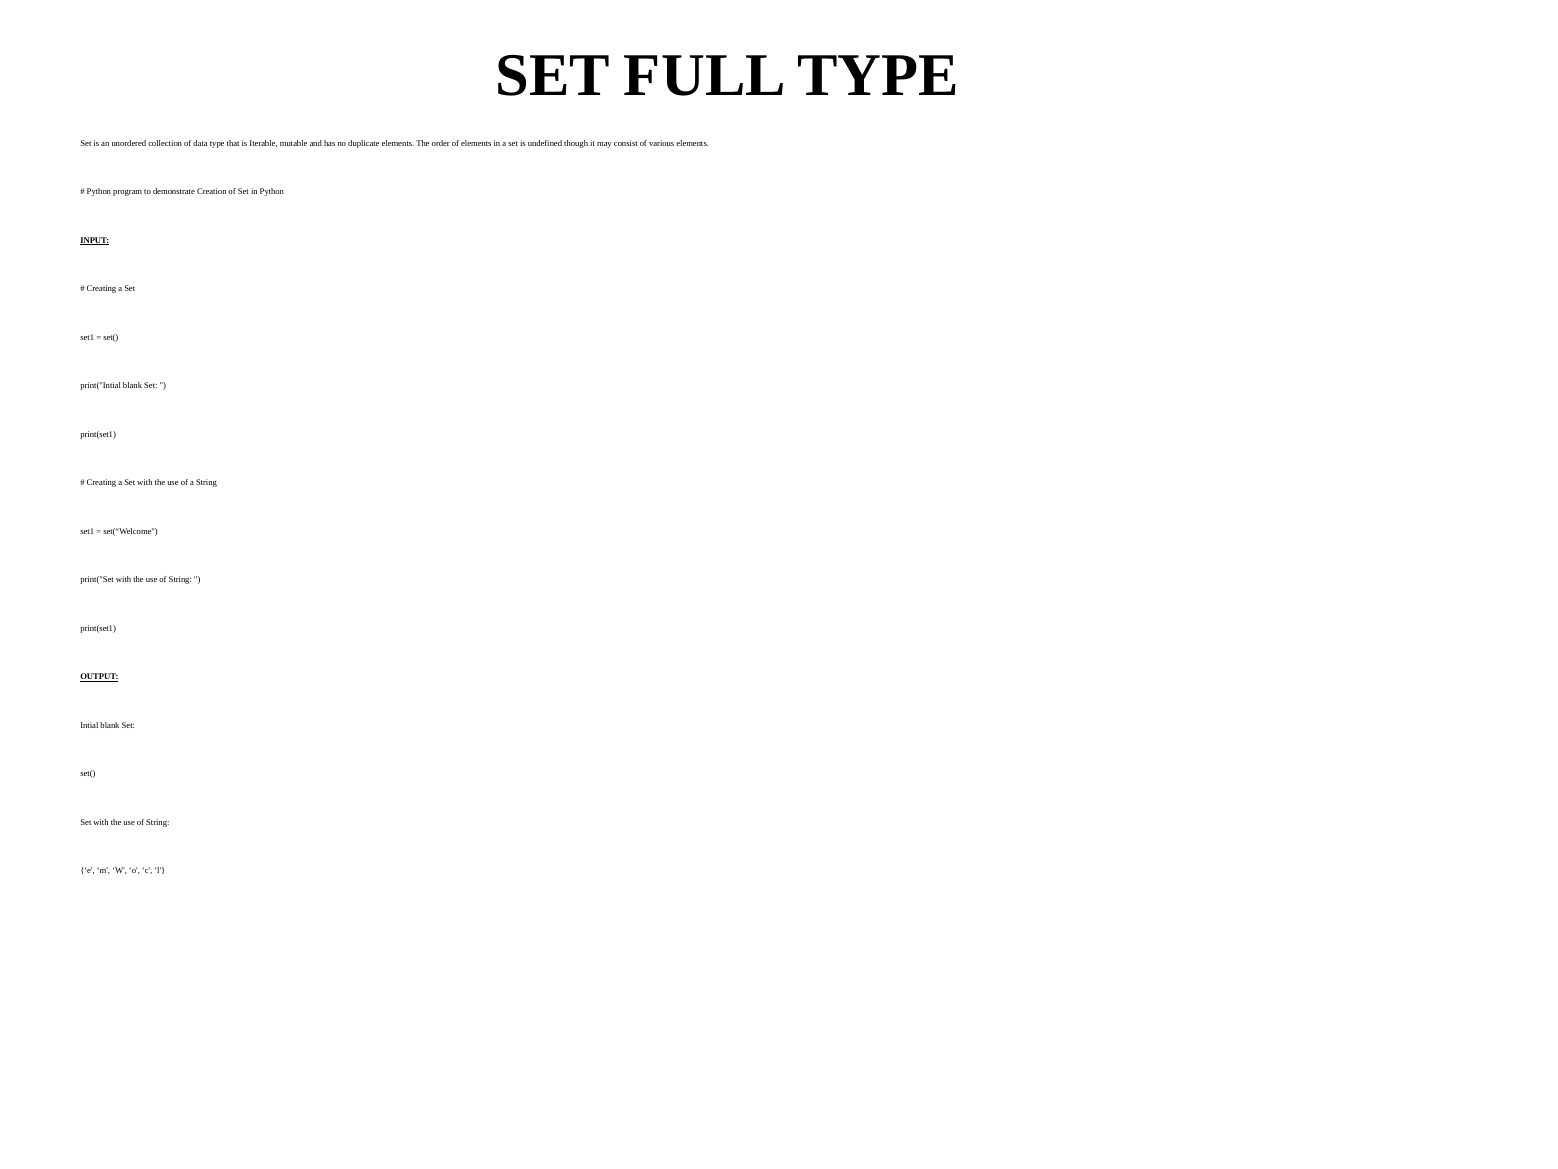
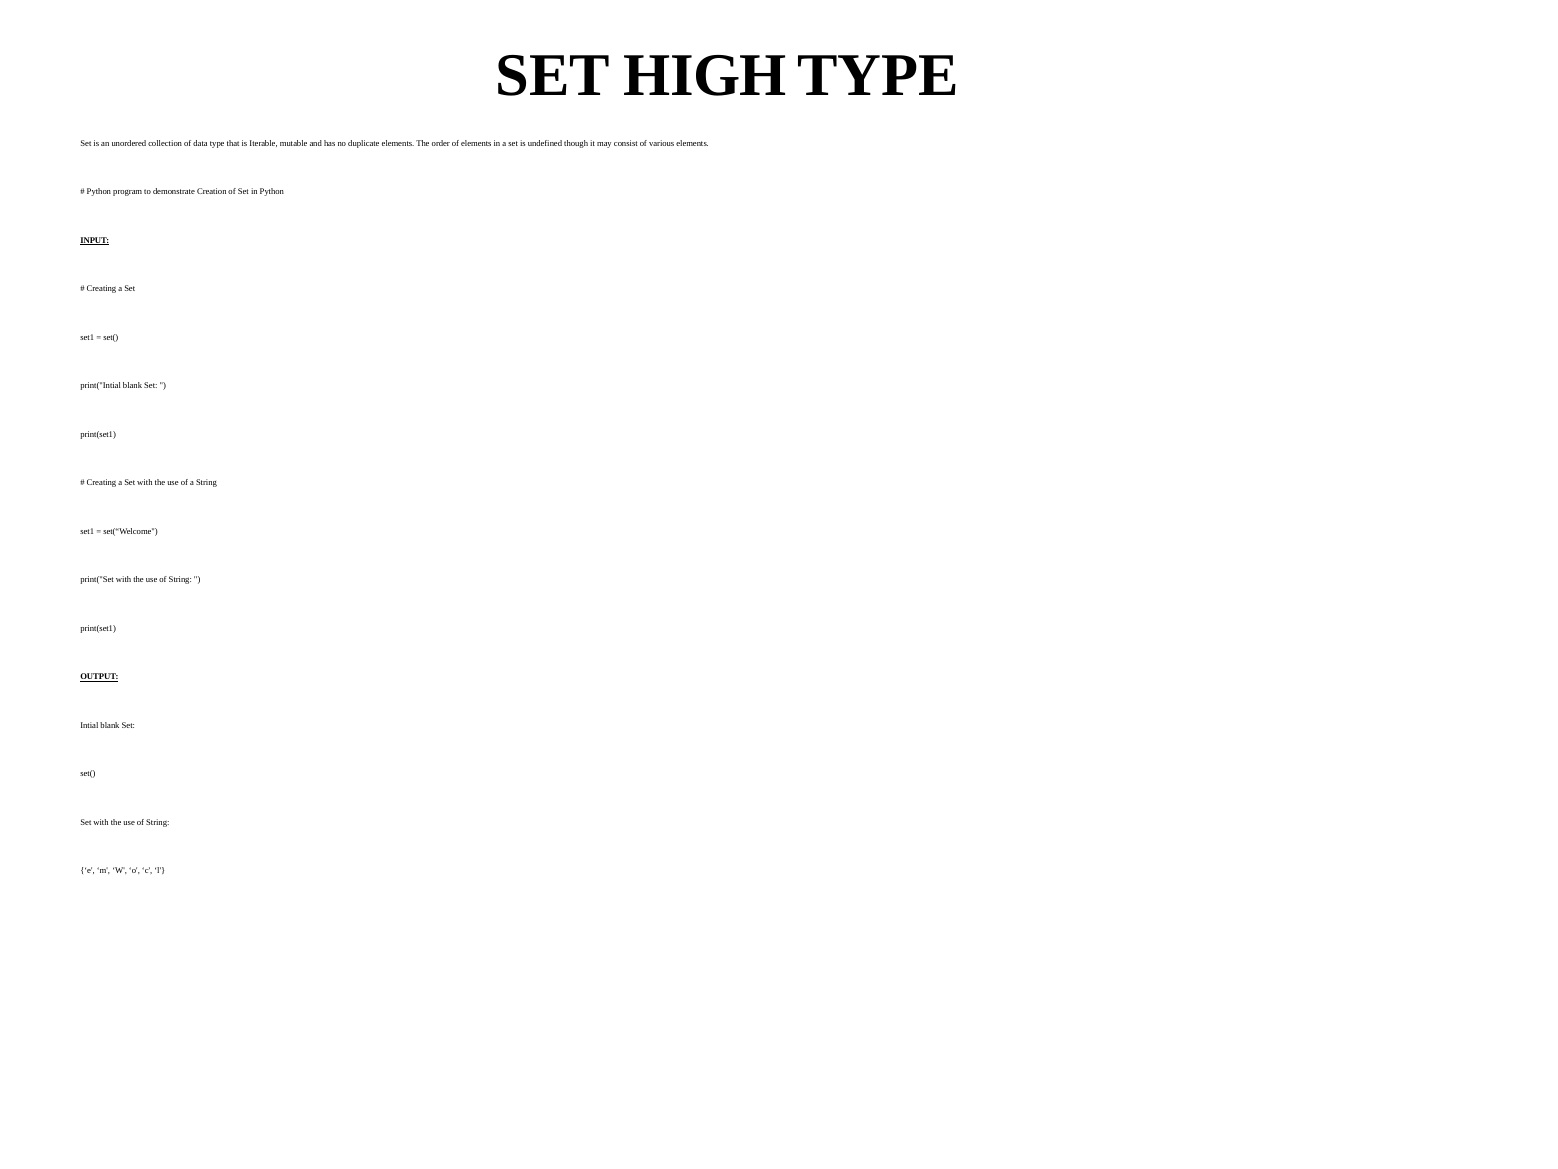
FULL: FULL -> HIGH (706, 76)
